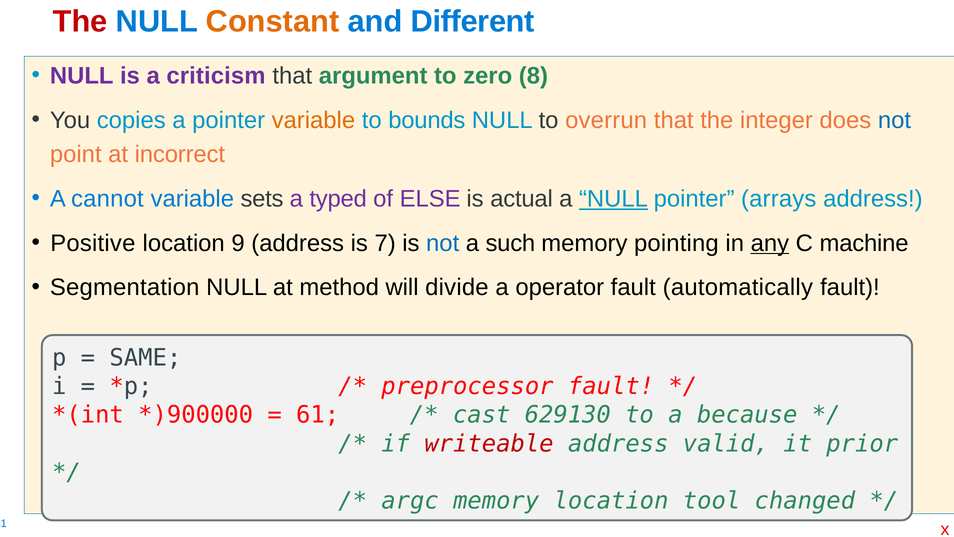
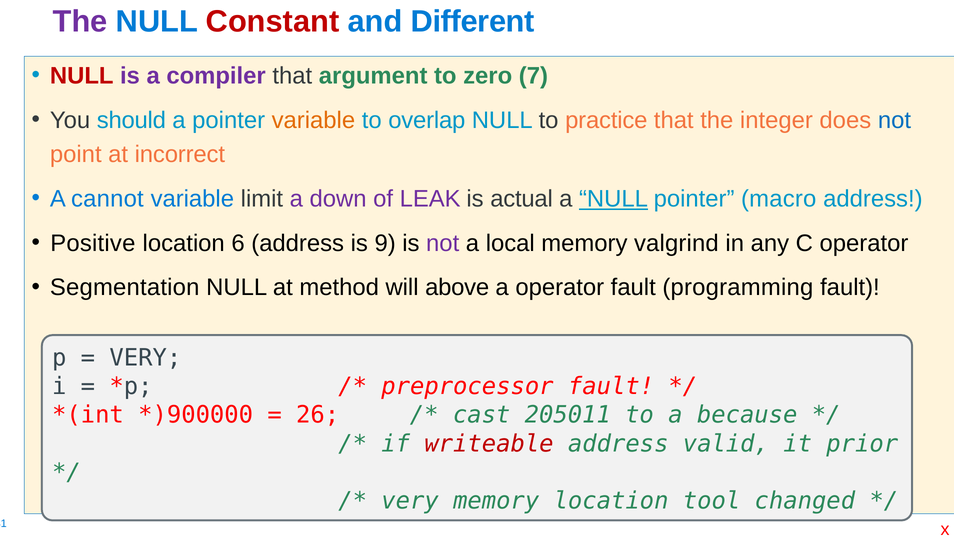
The colour: red -> purple (80, 22)
Constant colour: orange -> red (273, 22)
NULL colour: purple -> red (82, 76)
criticism: criticism -> compiler (216, 76)
8: 8 -> 7 (533, 76)
copies: copies -> should (131, 120)
bounds: bounds -> overlap (427, 120)
overrun: overrun -> practice (606, 120)
sets: sets -> limit (262, 199)
typed: typed -> down (338, 199)
ELSE: ELSE -> LEAK (430, 199)
arrays: arrays -> macro (779, 199)
9: 9 -> 6 (238, 243)
7: 7 -> 9 (385, 243)
not colour: blue -> purple (443, 243)
such: such -> local (510, 243)
pointing: pointing -> valgrind (676, 243)
any underline: present -> none (770, 243)
C machine: machine -> operator (864, 243)
divide: divide -> above (457, 287)
automatically: automatically -> programming (738, 287)
SAME: SAME -> VERY (145, 358)
61: 61 -> 26 (318, 415)
629130: 629130 -> 205011 (568, 415)
argc: argc -> very (410, 501)
